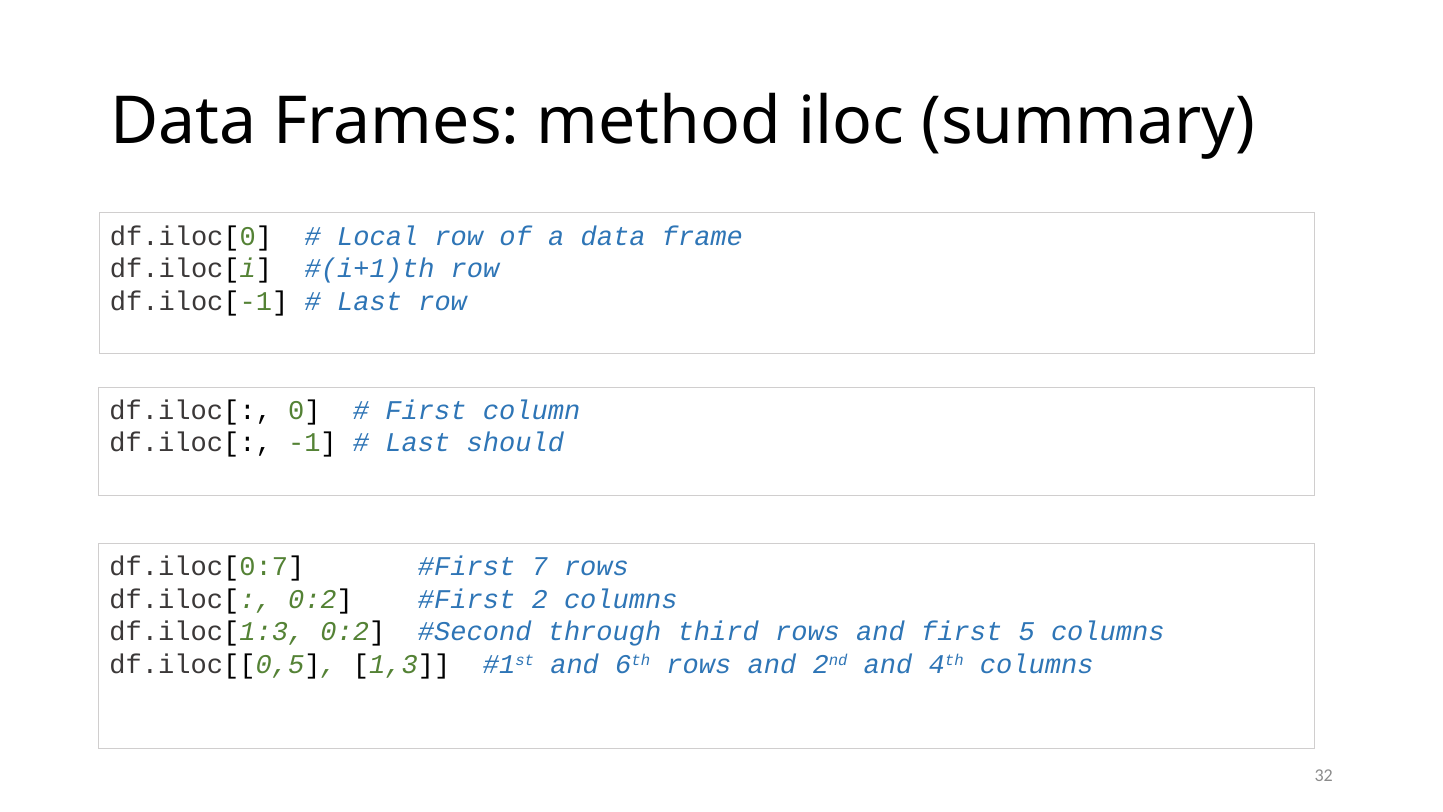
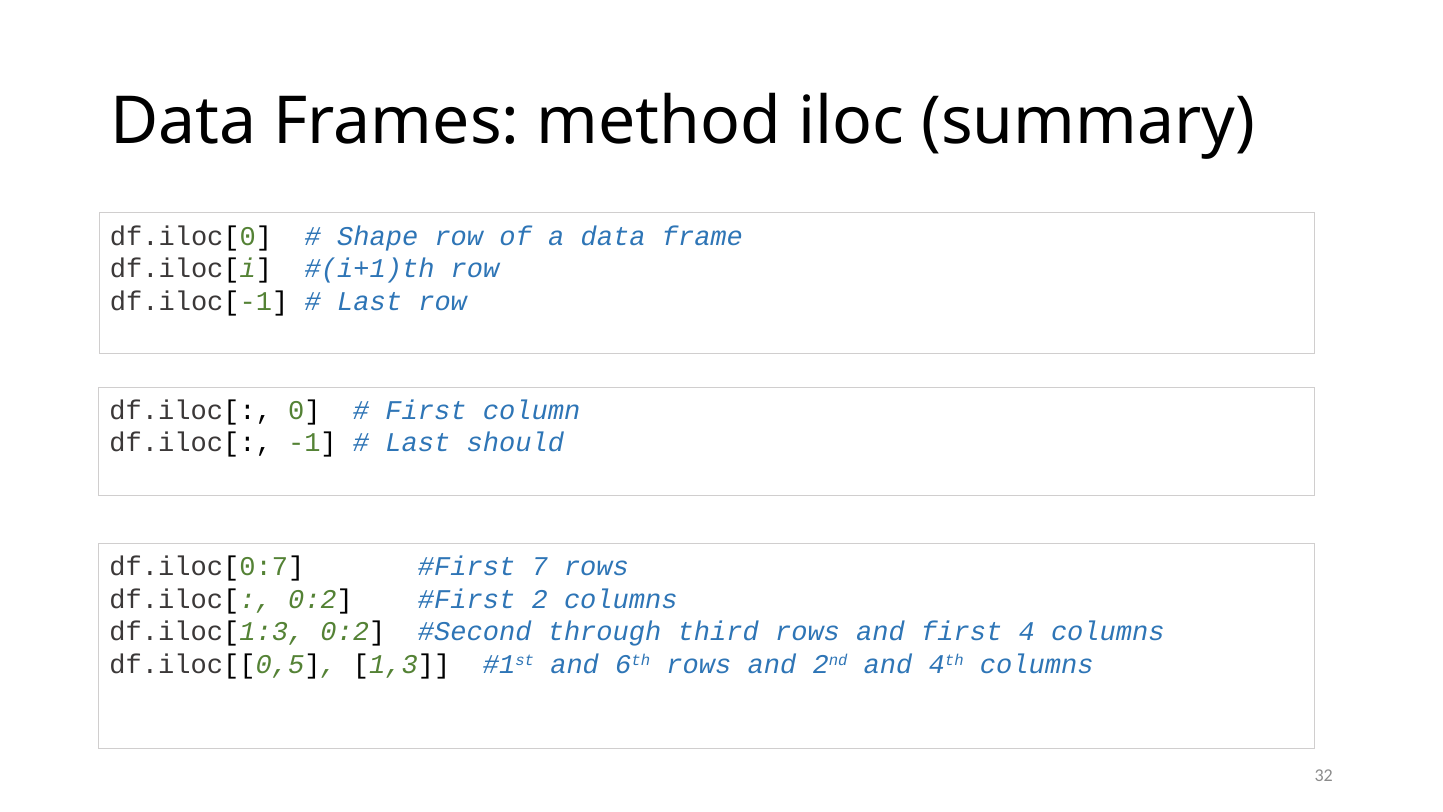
Local: Local -> Shape (378, 236)
5: 5 -> 4 (1027, 631)
